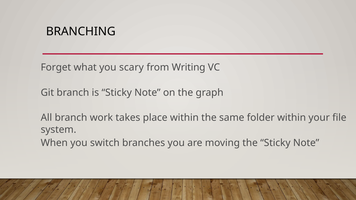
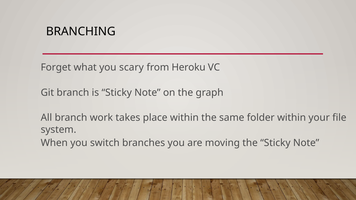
Writing: Writing -> Heroku (189, 68)
